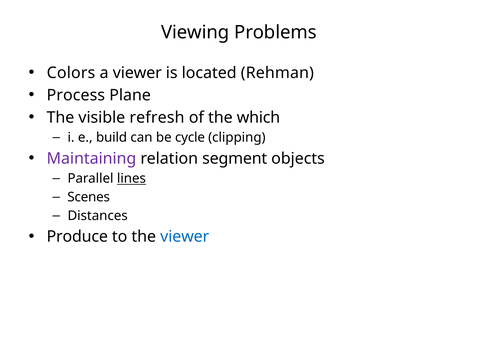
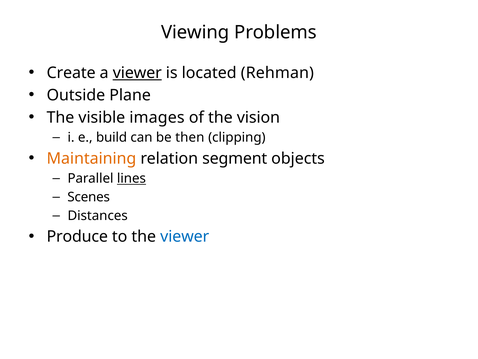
Colors: Colors -> Create (71, 73)
viewer underline: none -> present (137, 73)
Process: Process -> Outside (76, 95)
refresh: refresh -> images (157, 117)
which: which -> vision (258, 117)
cycle: cycle -> then (190, 137)
Maintaining colour: purple -> orange (91, 158)
